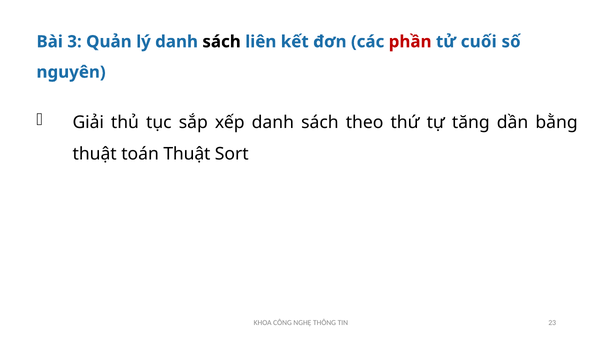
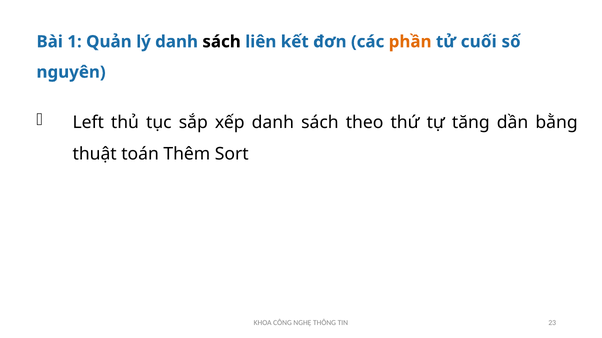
3: 3 -> 1 (75, 42)
phần colour: red -> orange (410, 42)
Giải: Giải -> Left (88, 123)
toán Thuật: Thuật -> Thêm (187, 154)
